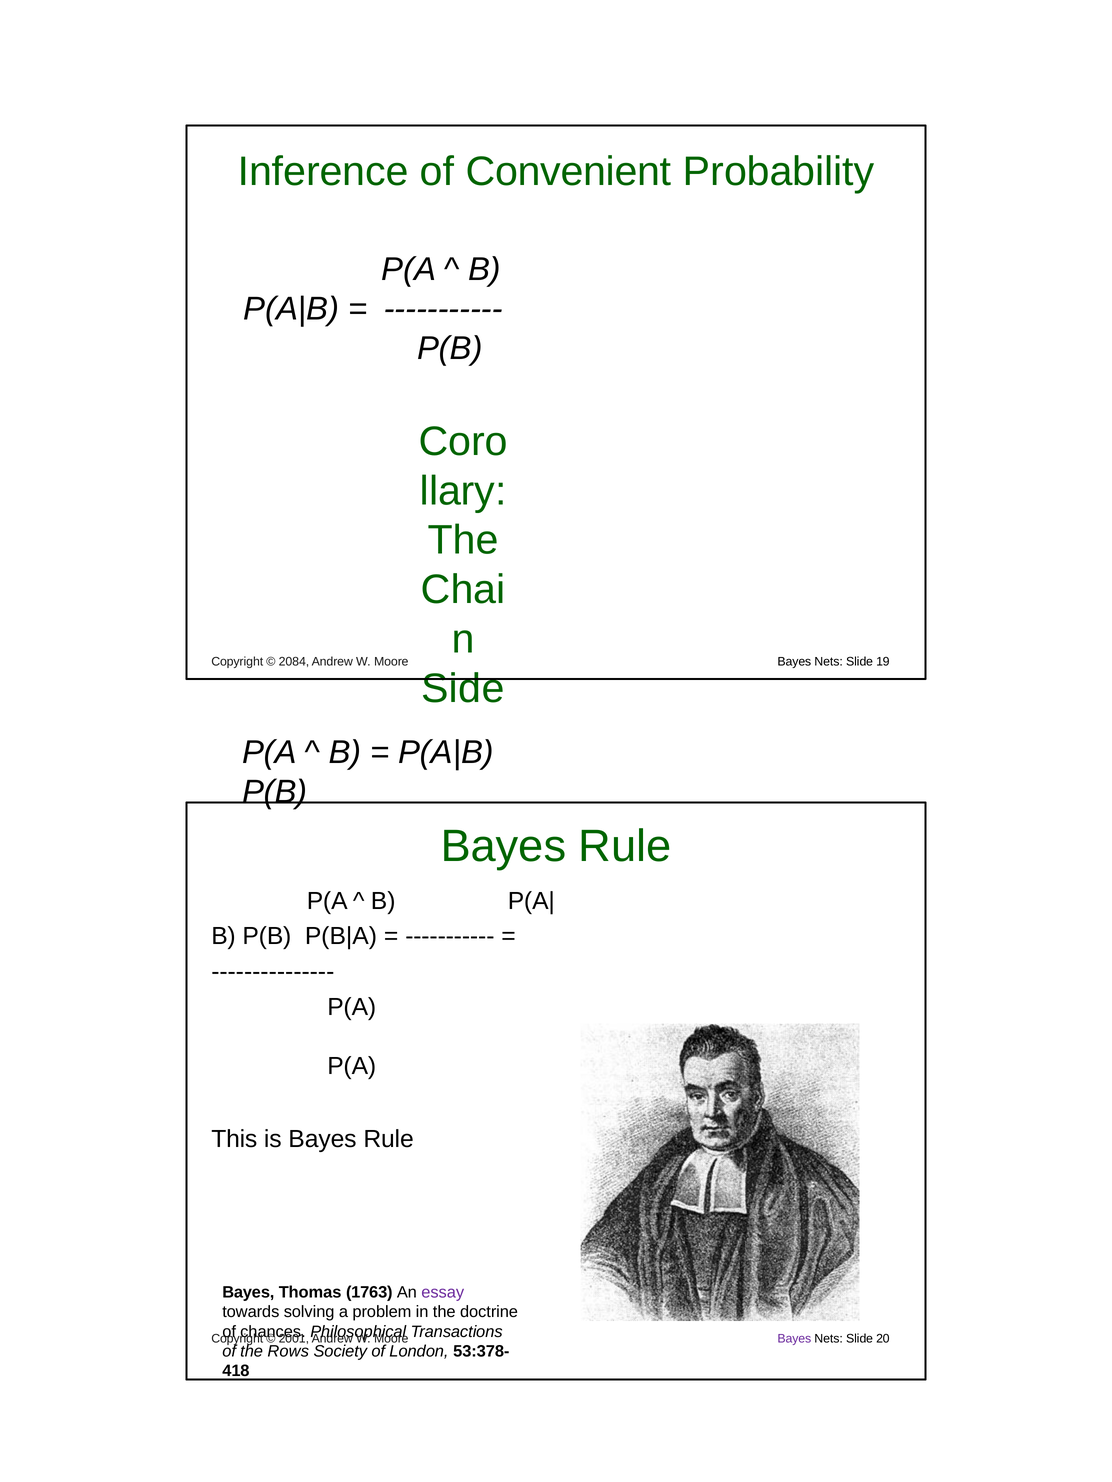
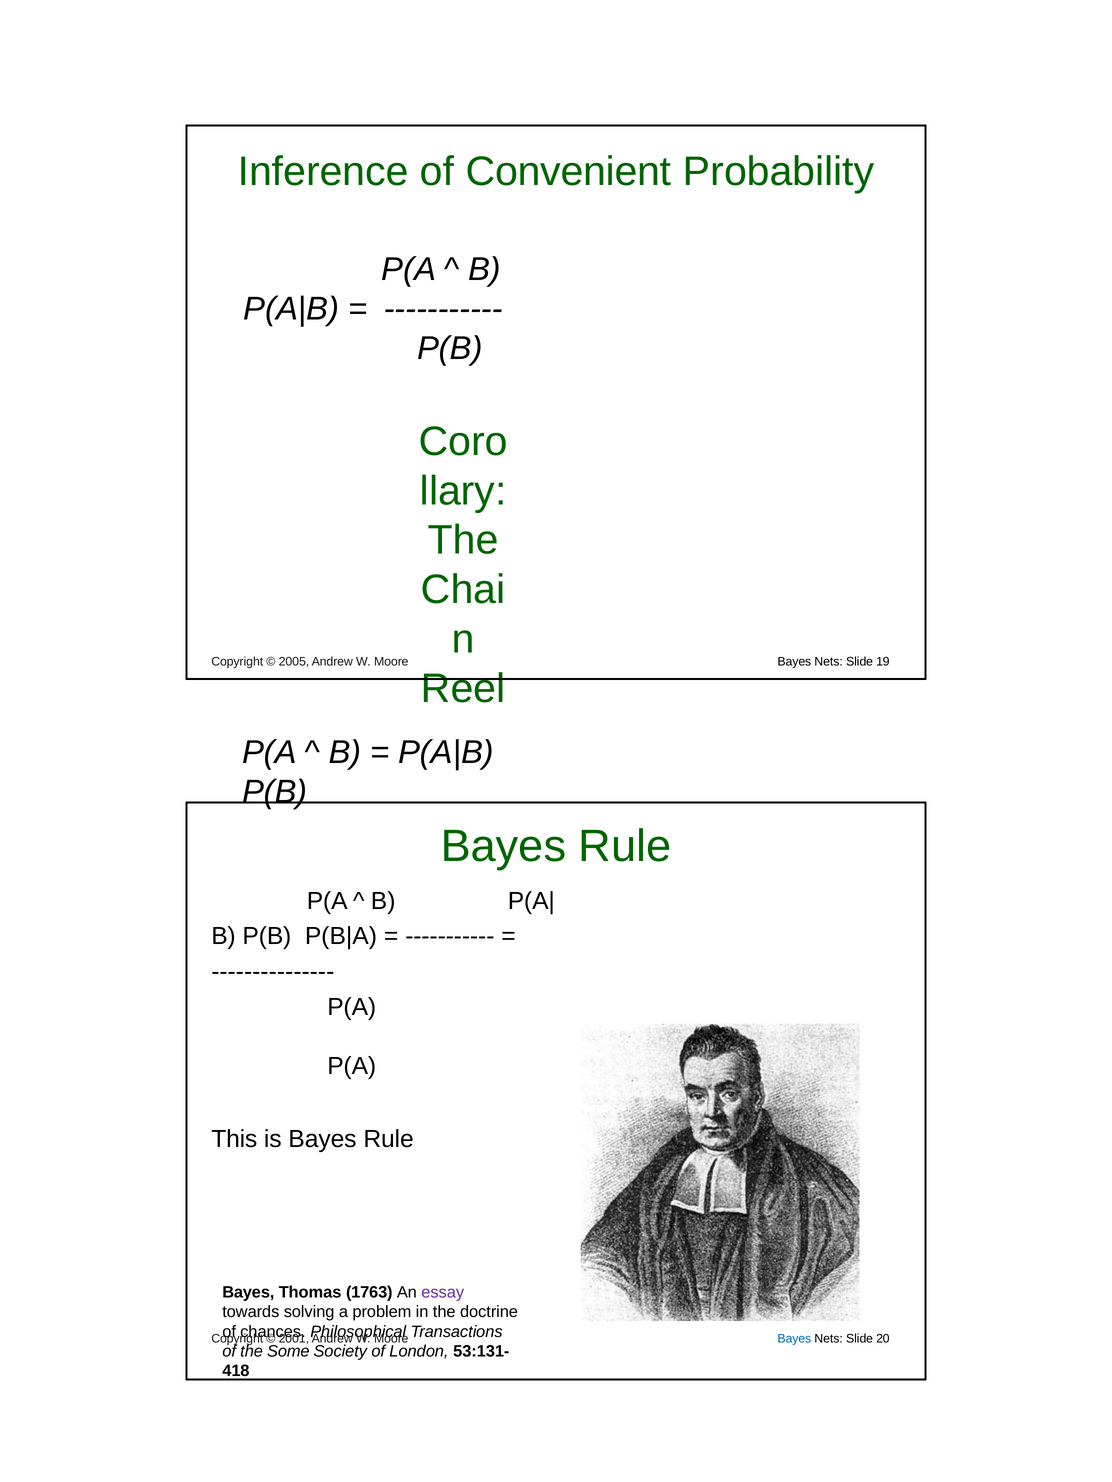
2084: 2084 -> 2005 (294, 662)
Side: Side -> Reel (463, 689)
Bayes colour: purple -> blue (794, 1339)
Rows: Rows -> Some (288, 1352)
53:378-: 53:378- -> 53:131- (481, 1352)
